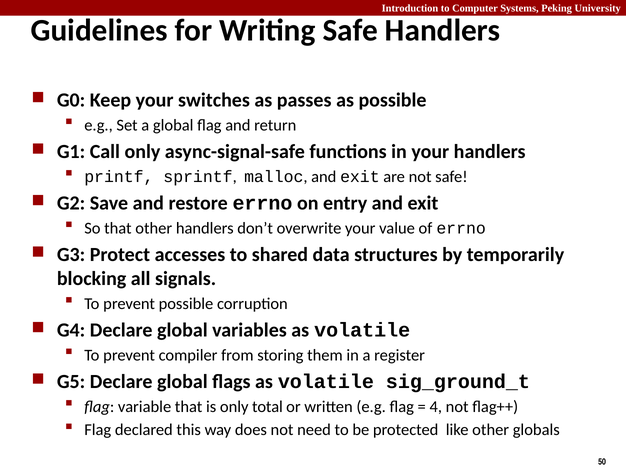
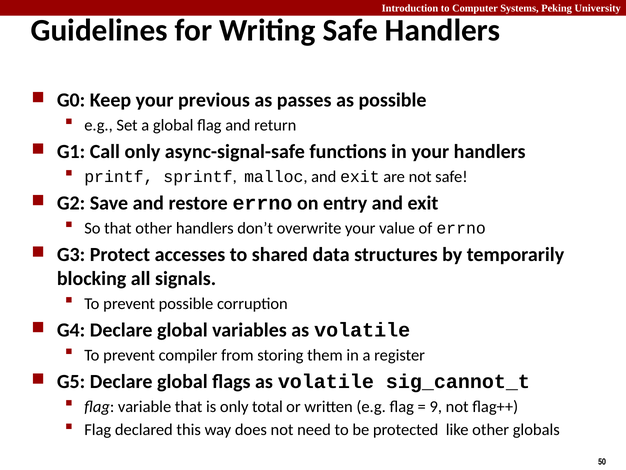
switches: switches -> previous (214, 100)
sig_ground_t: sig_ground_t -> sig_cannot_t (458, 381)
4: 4 -> 9 (436, 406)
